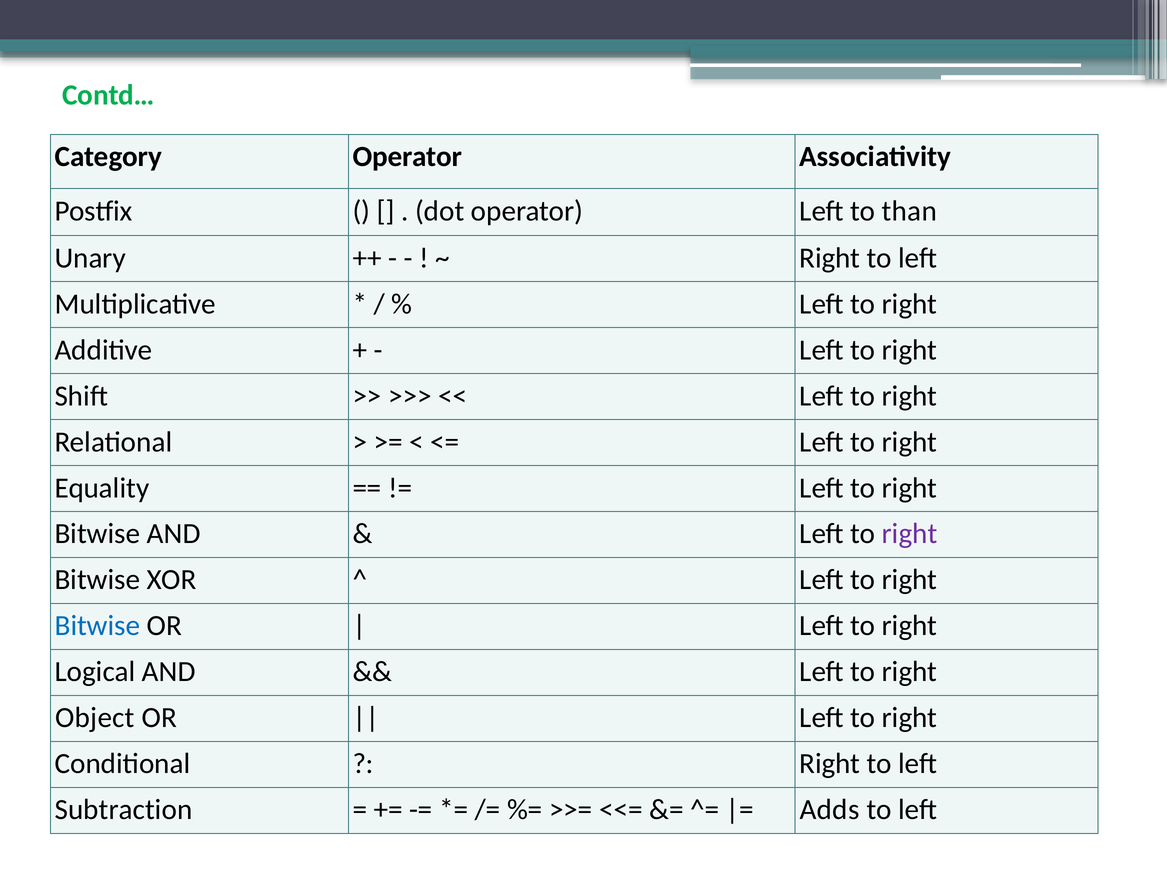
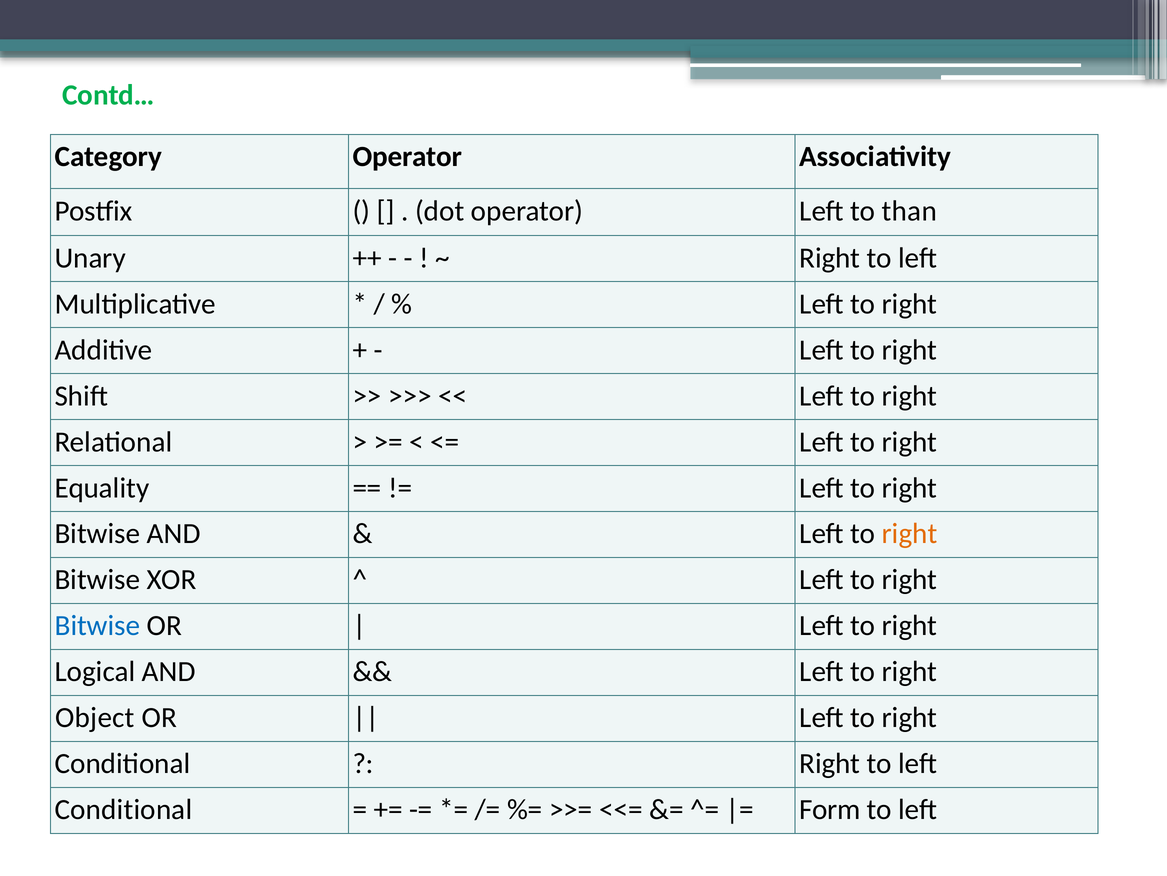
right colour: purple -> orange (910, 533)
Subtraction: Subtraction -> Conditional (123, 809)
Adds: Adds -> Form (830, 809)
